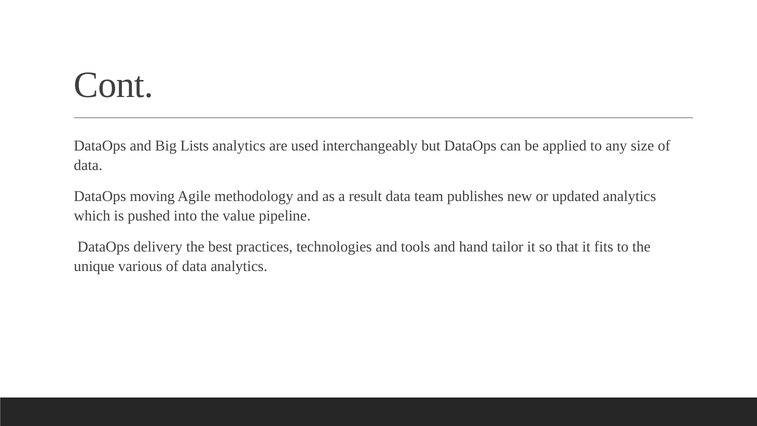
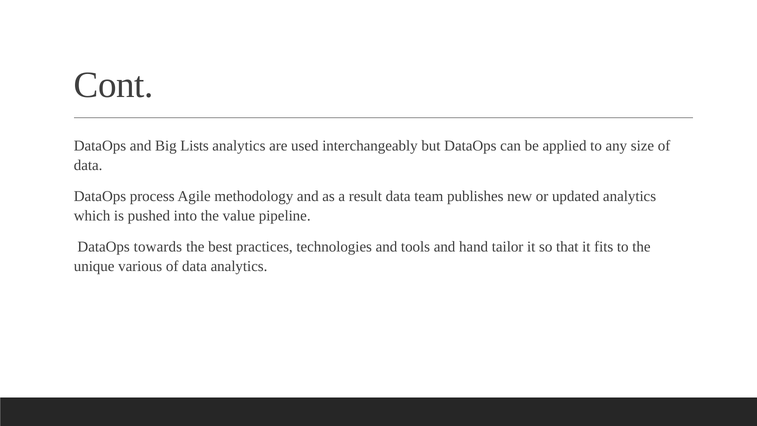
moving: moving -> process (152, 196)
delivery: delivery -> towards (158, 247)
